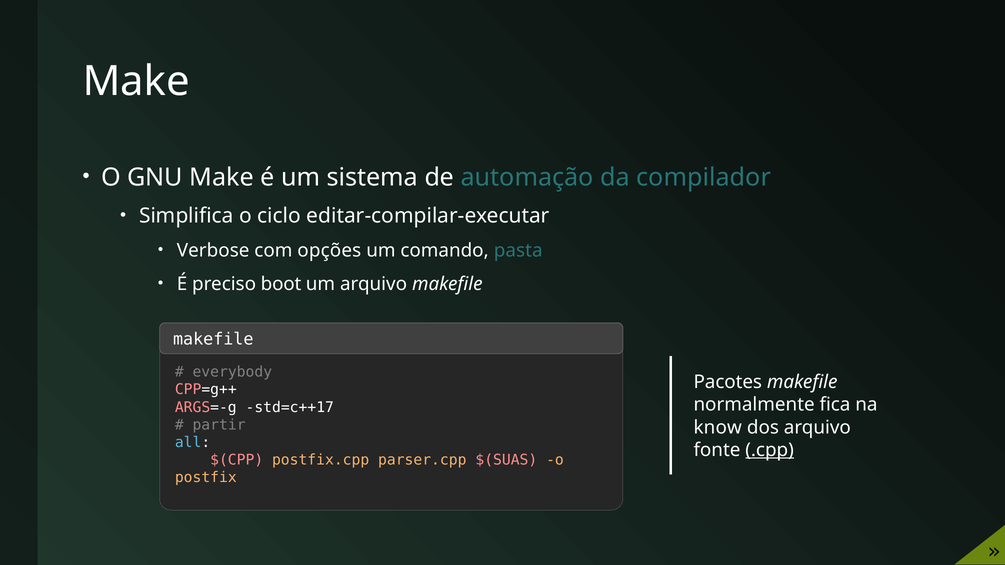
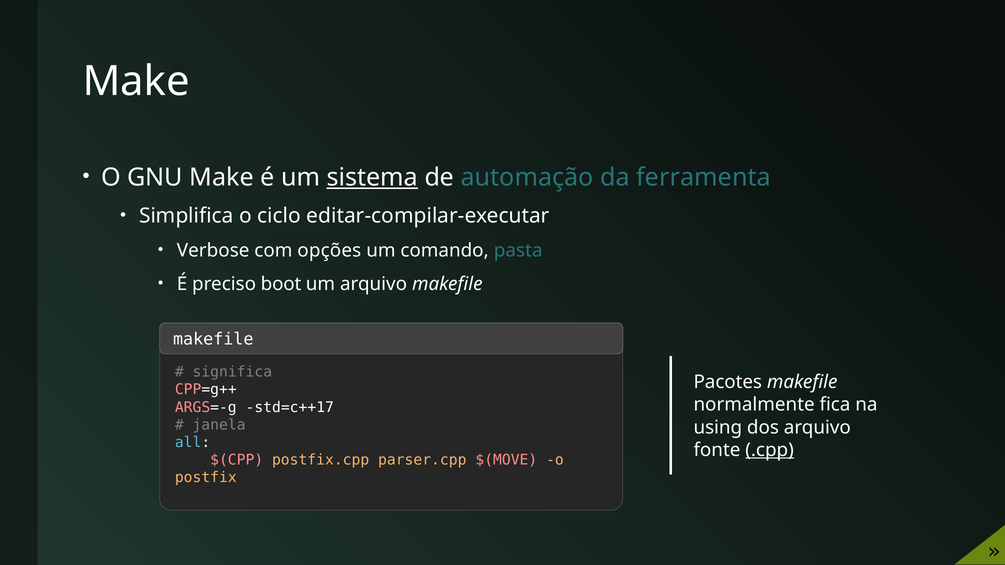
sistema underline: none -> present (372, 177)
compilador: compilador -> ferramenta (704, 177)
everybody: everybody -> significa (232, 372)
partir: partir -> janela (219, 425)
know: know -> using (718, 428)
$(SUAS: $(SUAS -> $(MOVE (506, 460)
